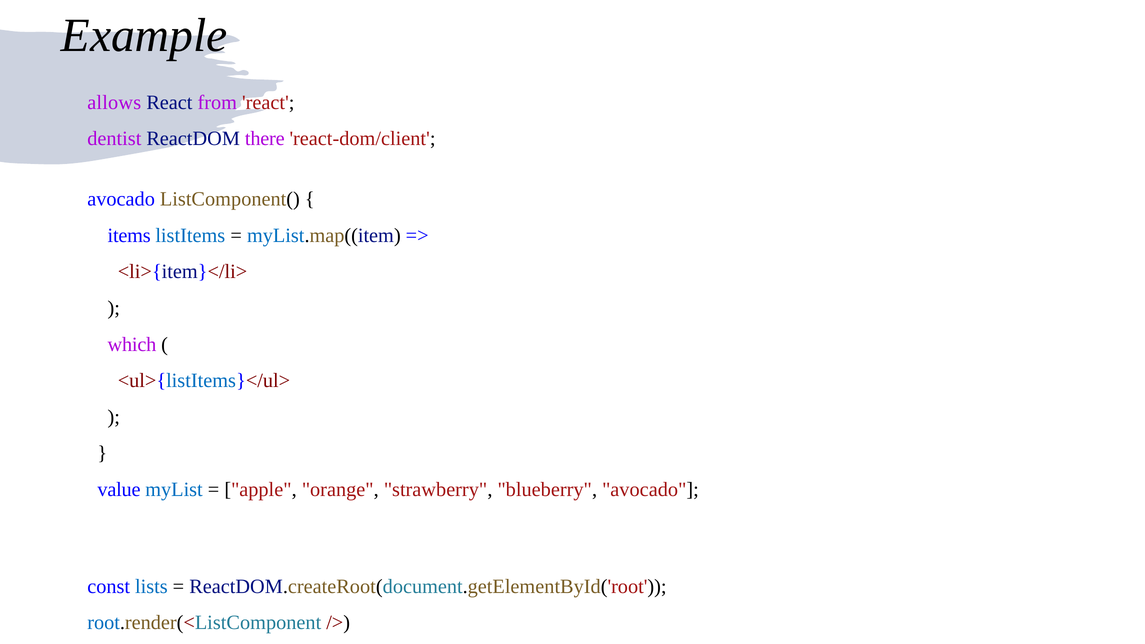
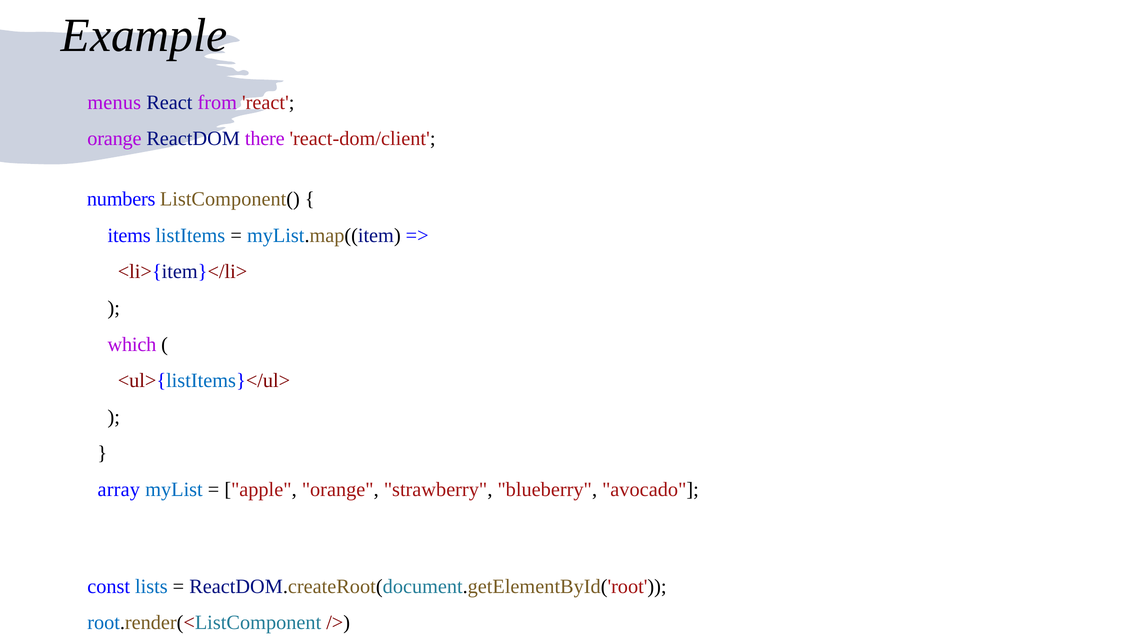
allows: allows -> menus (114, 102)
dentist: dentist -> orange (114, 139)
avocado: avocado -> numbers (121, 199)
value: value -> array (119, 489)
